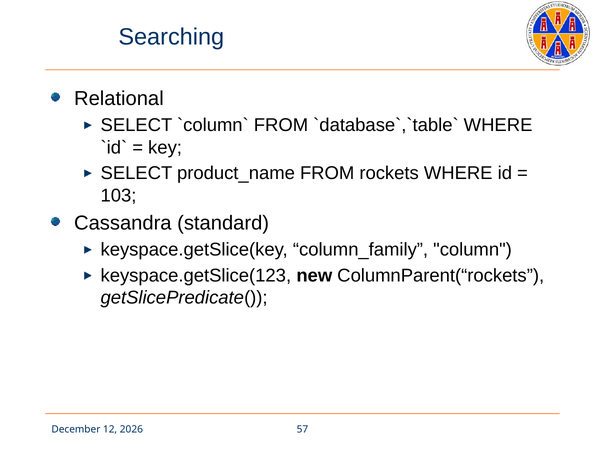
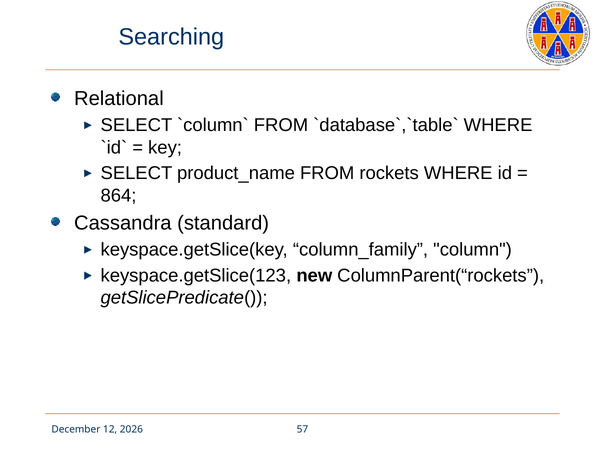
103: 103 -> 864 (119, 195)
